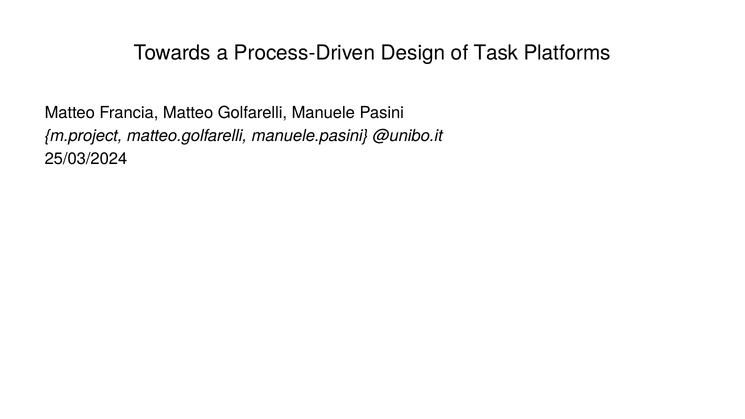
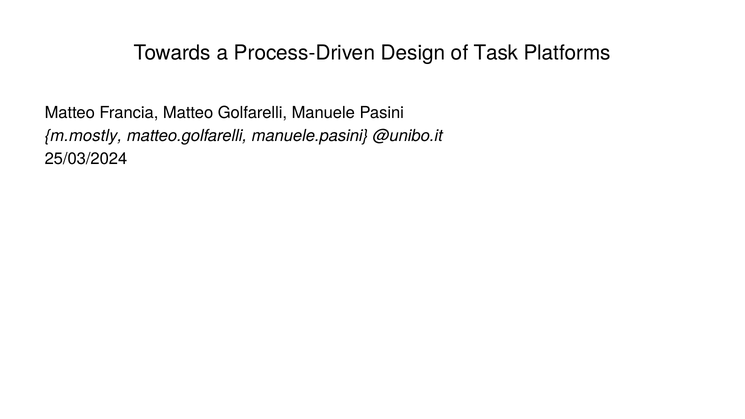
m.project: m.project -> m.mostly (83, 136)
